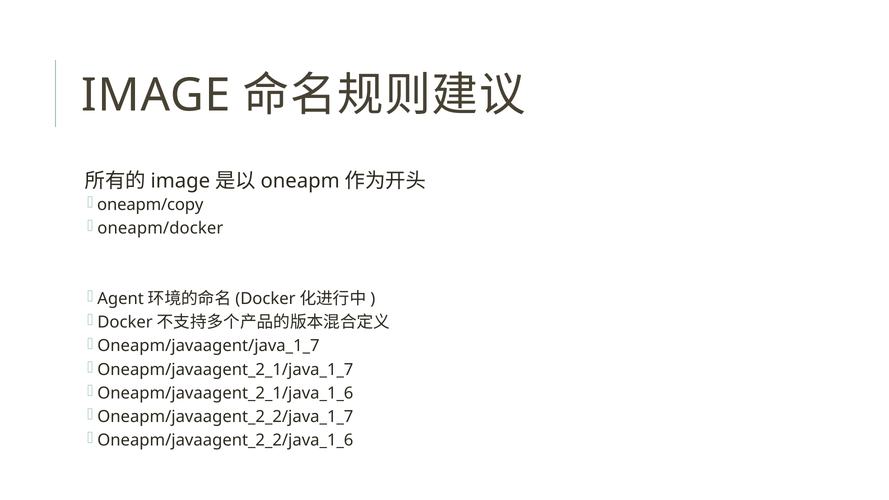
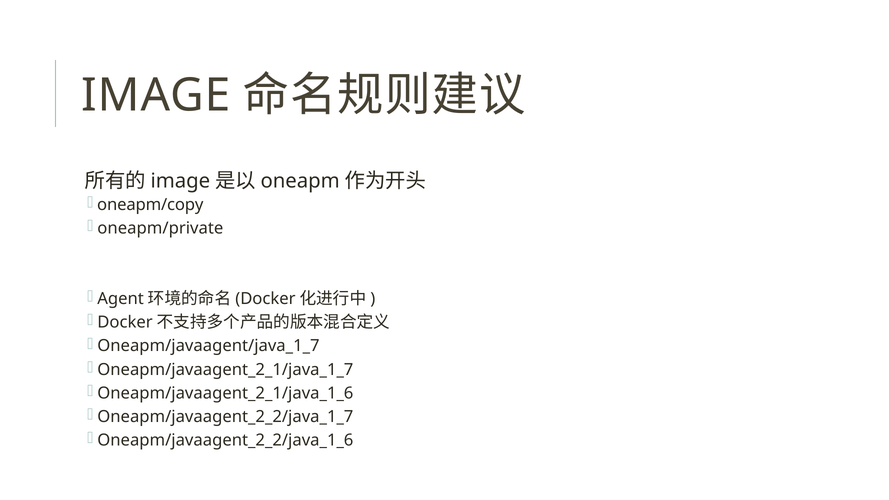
oneapm/docker: oneapm/docker -> oneapm/private (160, 228)
